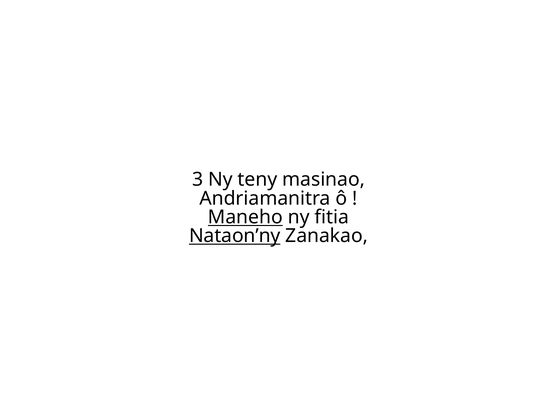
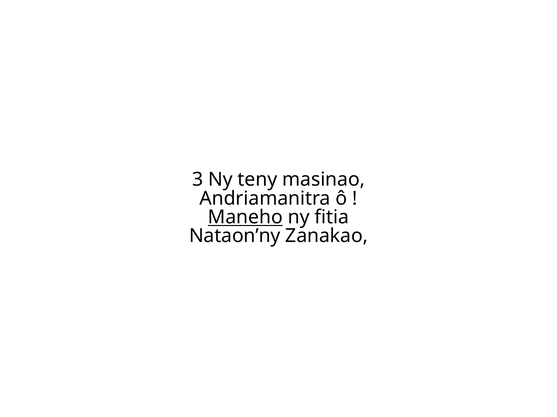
Nataon’ny underline: present -> none (235, 236)
